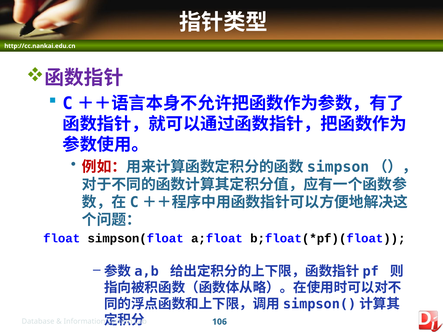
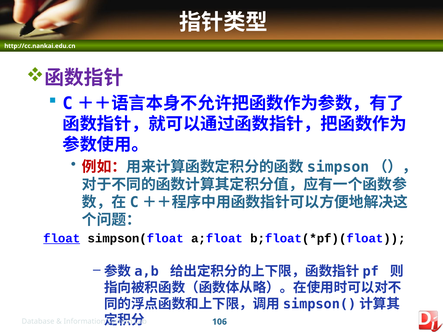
float underline: none -> present (62, 239)
